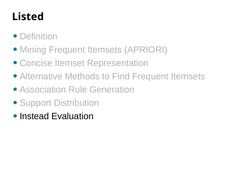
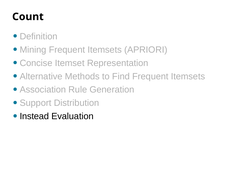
Listed: Listed -> Count (28, 17)
